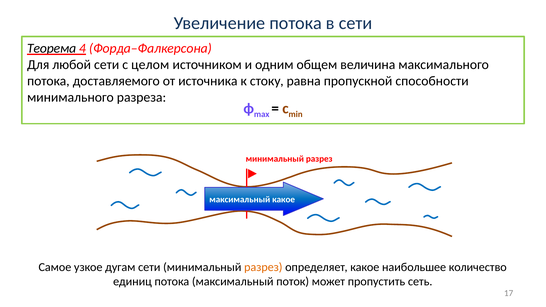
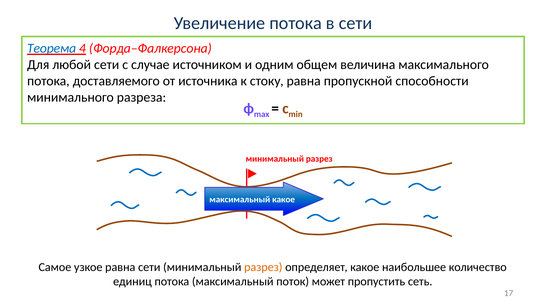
Теорема colour: black -> blue (52, 48)
целом: целом -> случае (150, 65)
узкое дугам: дугам -> равна (120, 267)
